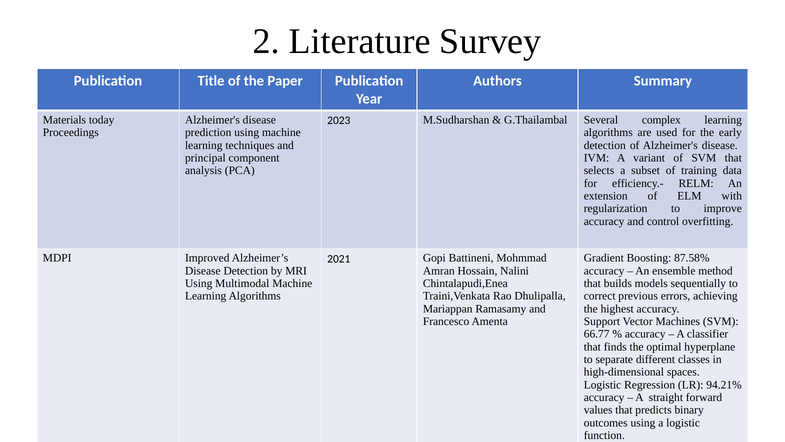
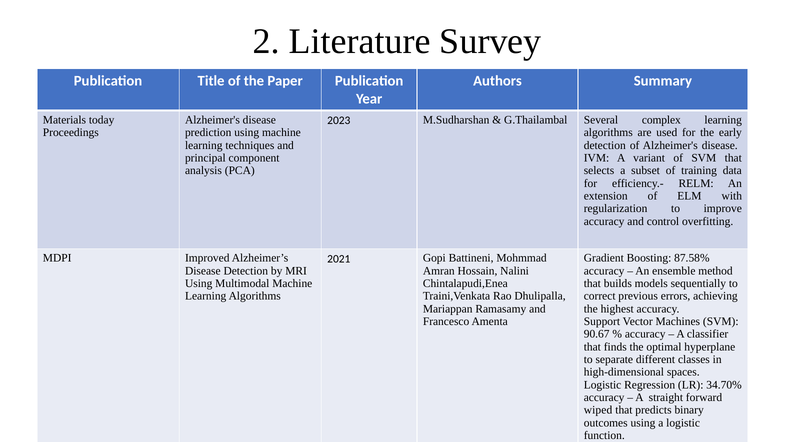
66.77: 66.77 -> 90.67 (597, 334)
94.21%: 94.21% -> 34.70% (724, 384)
values: values -> wiped (598, 410)
